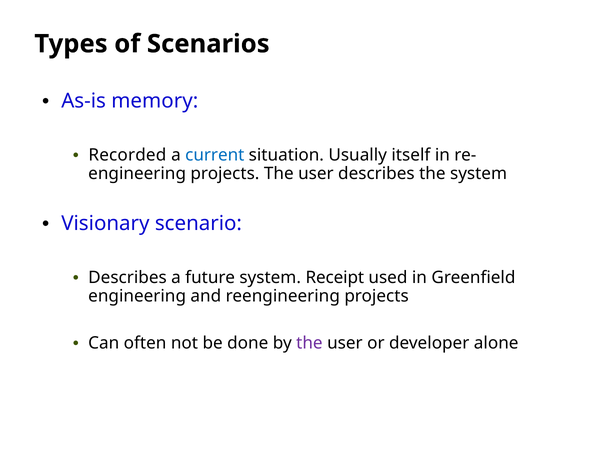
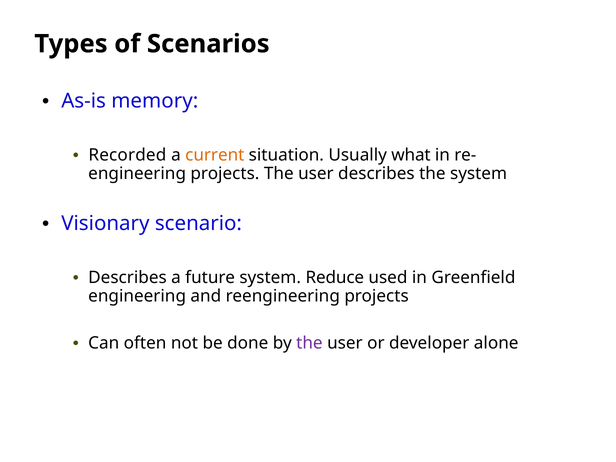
current colour: blue -> orange (215, 155)
itself: itself -> what (411, 155)
Receipt: Receipt -> Reduce (335, 277)
